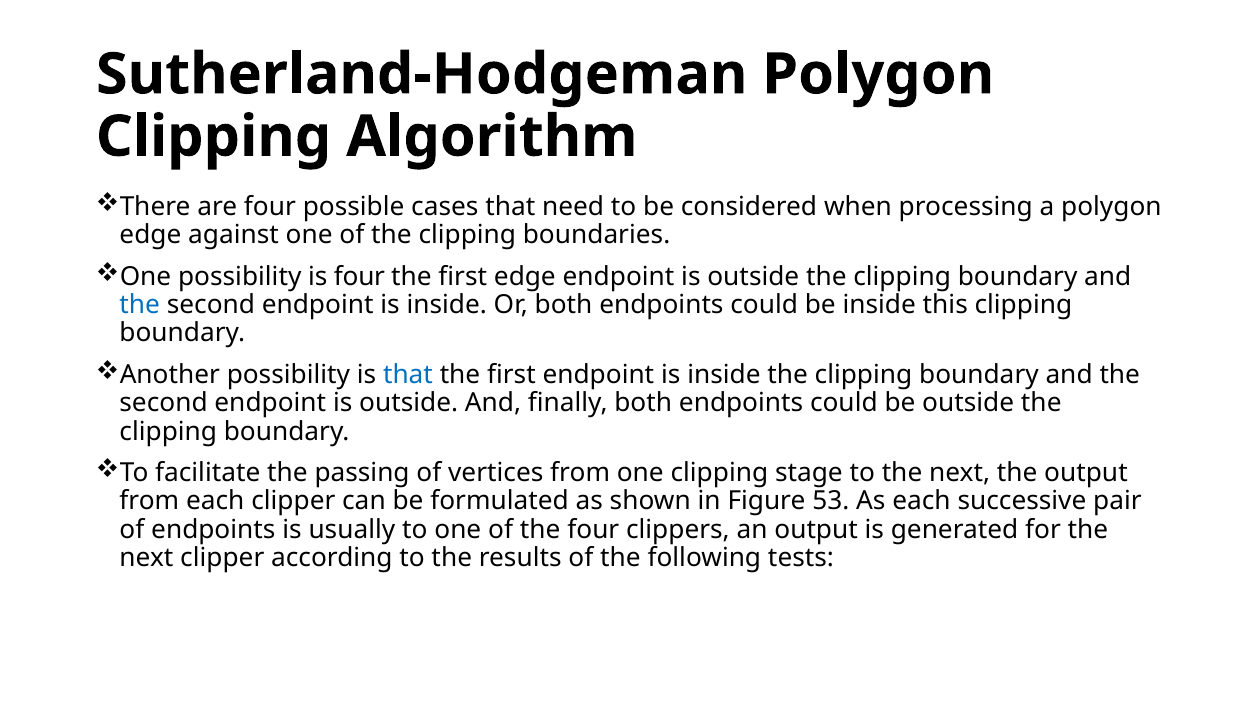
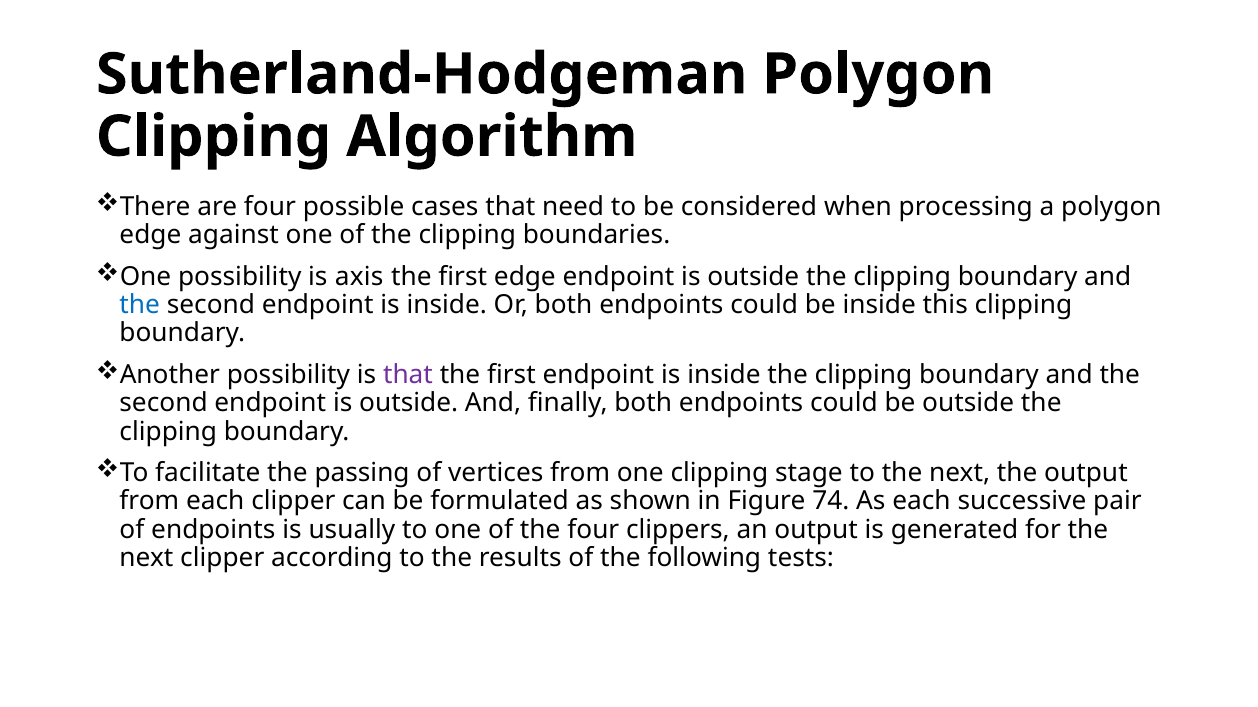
is four: four -> axis (359, 277)
that colour: blue -> purple (408, 375)
53: 53 -> 74 (831, 502)
